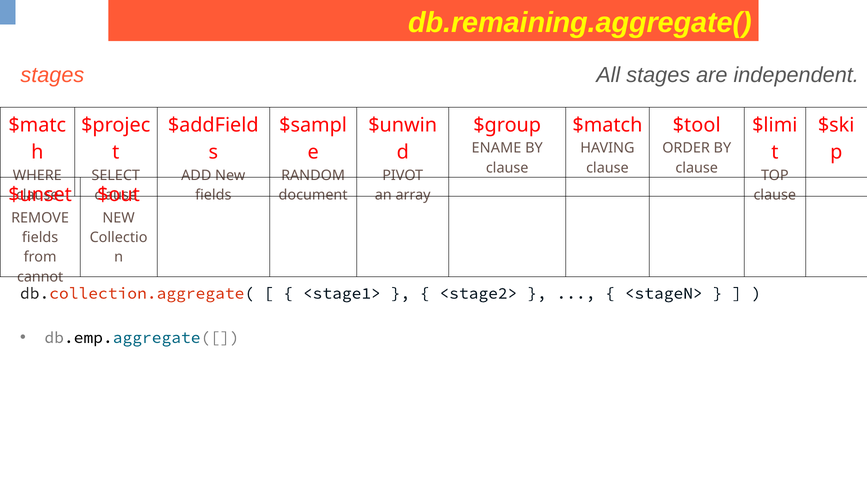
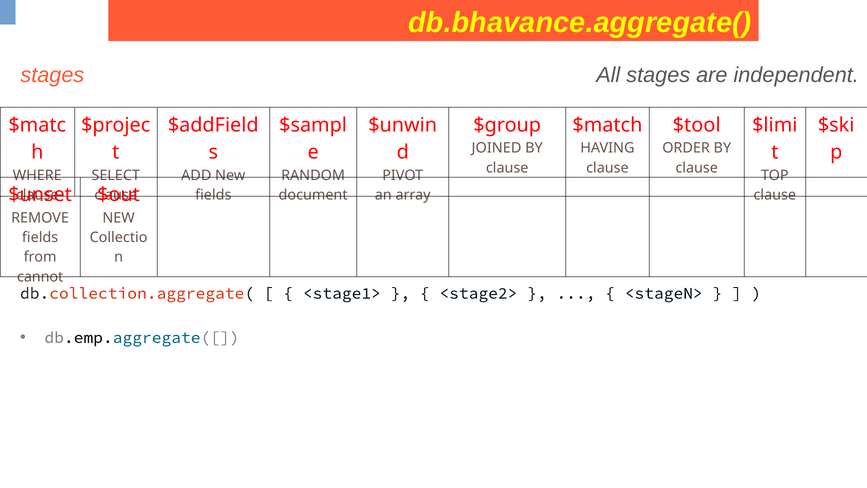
db.remaining.aggregate(: db.remaining.aggregate( -> db.bhavance.aggregate( (580, 23)
ENAME: ENAME -> JOINED (497, 148)
